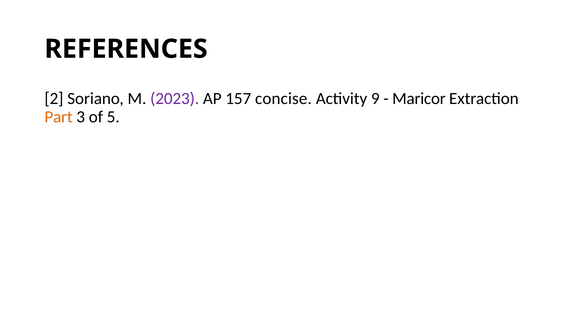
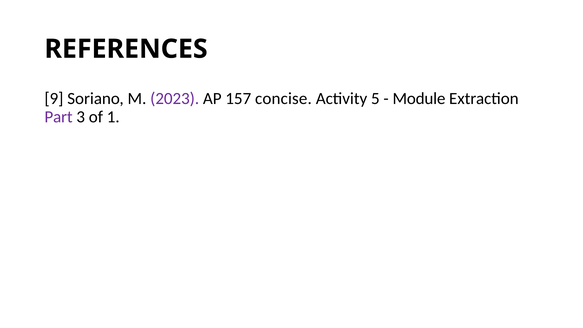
2: 2 -> 9 (54, 99)
9: 9 -> 5 (375, 99)
Maricor: Maricor -> Module (419, 99)
Part colour: orange -> purple (59, 117)
5: 5 -> 1 (113, 117)
